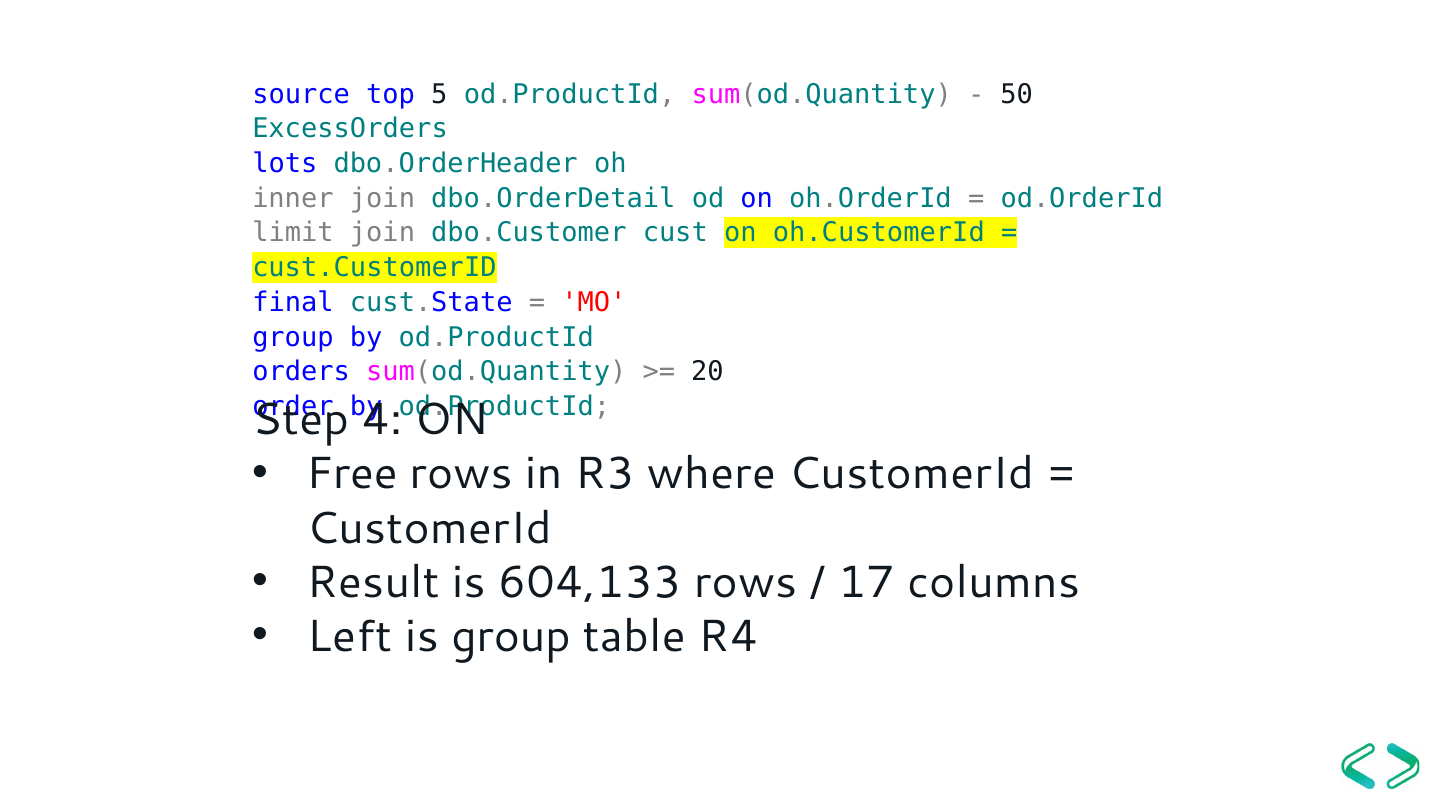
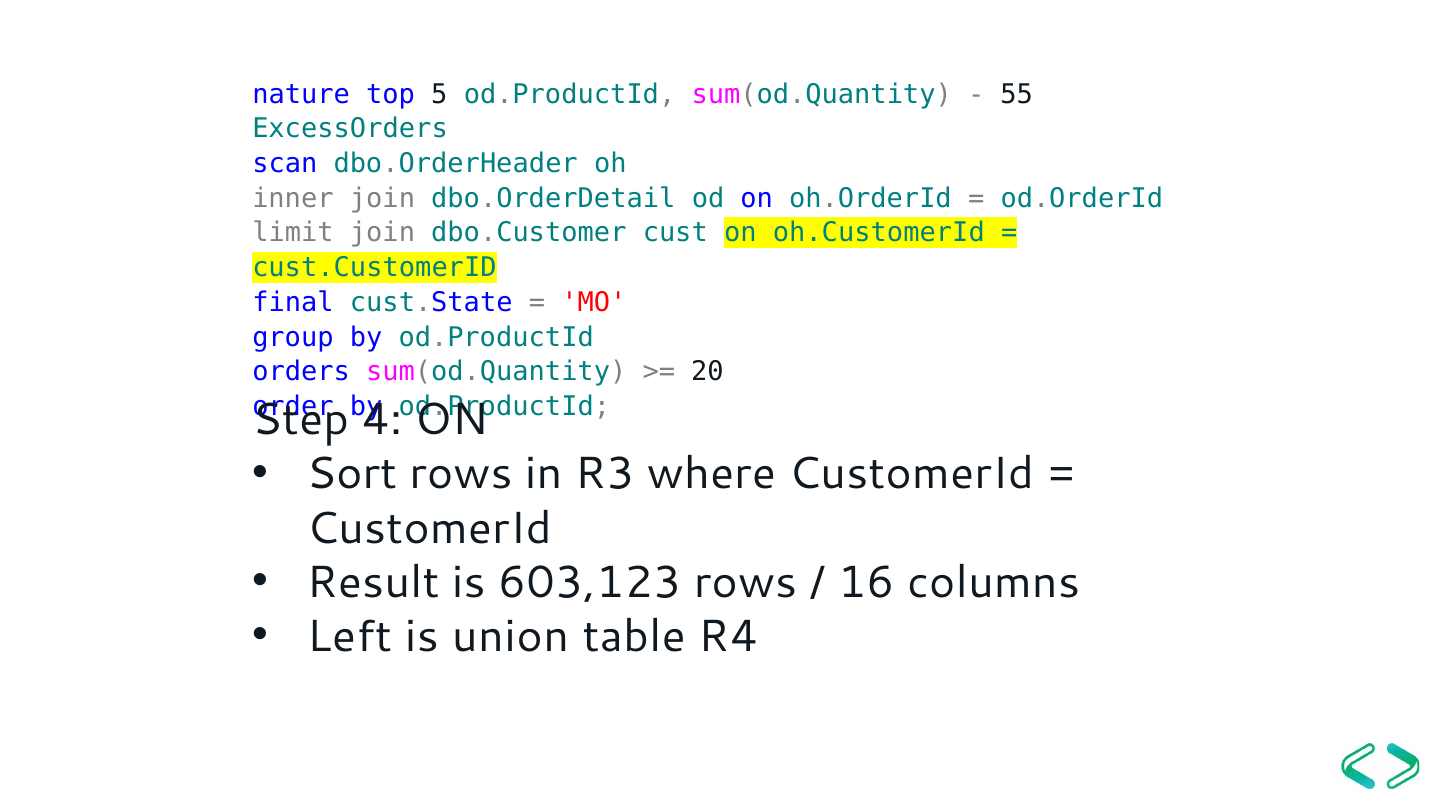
source: source -> nature (301, 94)
50: 50 -> 55 (1017, 94)
lots: lots -> scan (285, 164)
Free: Free -> Sort (352, 474)
604,133: 604,133 -> 603,123 (590, 582)
17: 17 -> 16 (866, 582)
is group: group -> union (510, 636)
